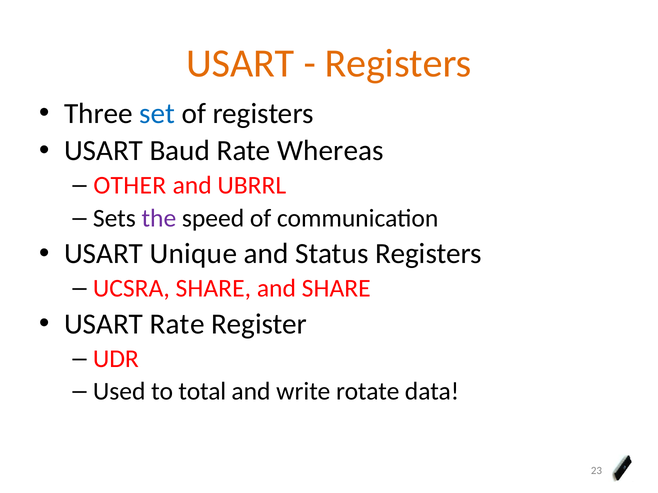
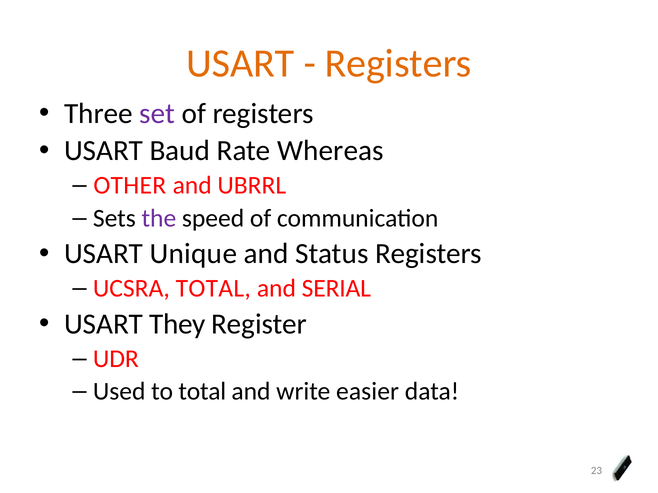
set colour: blue -> purple (157, 114)
UCSRA SHARE: SHARE -> TOTAL (213, 289)
and SHARE: SHARE -> SERIAL (336, 289)
USART Rate: Rate -> They (177, 324)
rotate: rotate -> easier (368, 392)
